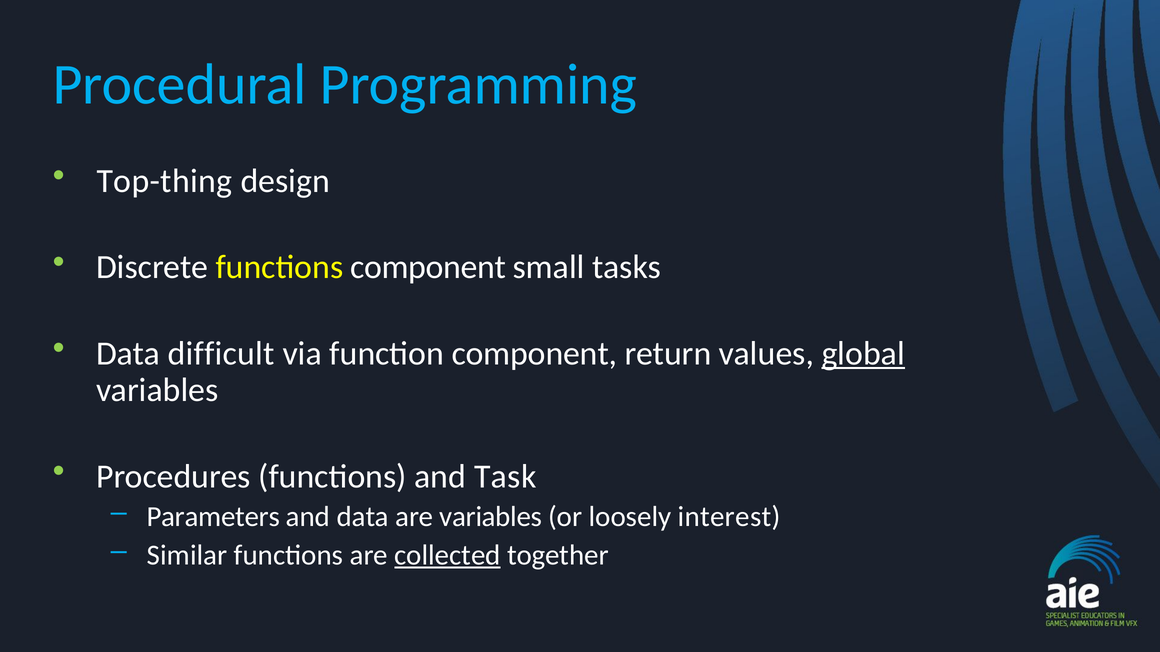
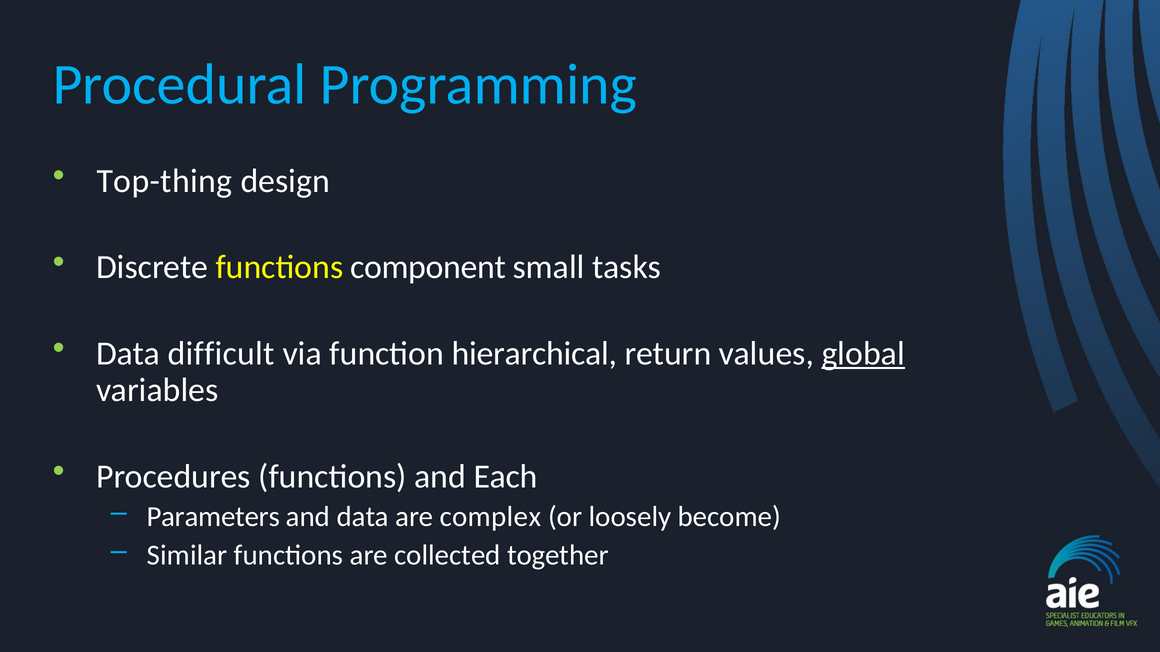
function component: component -> hierarchical (534, 354)
Task: Task -> Each (506, 477)
are variables: variables -> complex (490, 517)
interest: interest -> become (729, 517)
collected underline: present -> none (448, 555)
